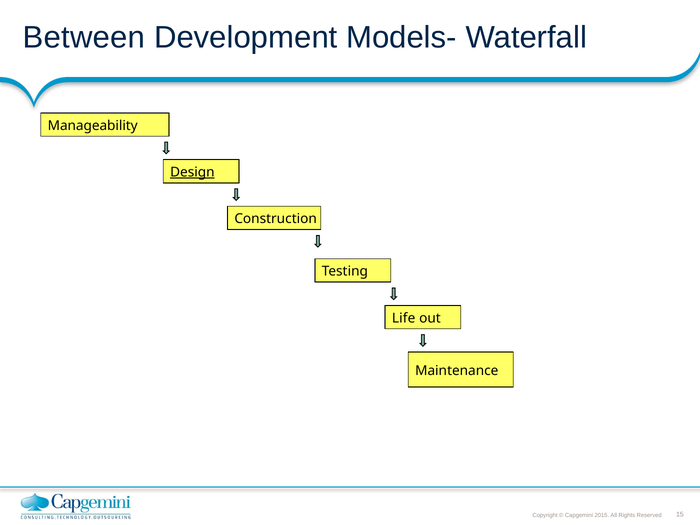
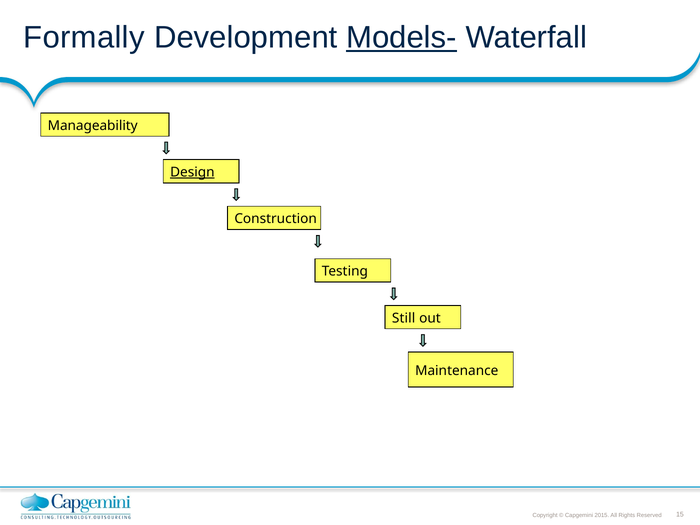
Between: Between -> Formally (84, 38)
Models- underline: none -> present (402, 38)
Life: Life -> Still (404, 318)
